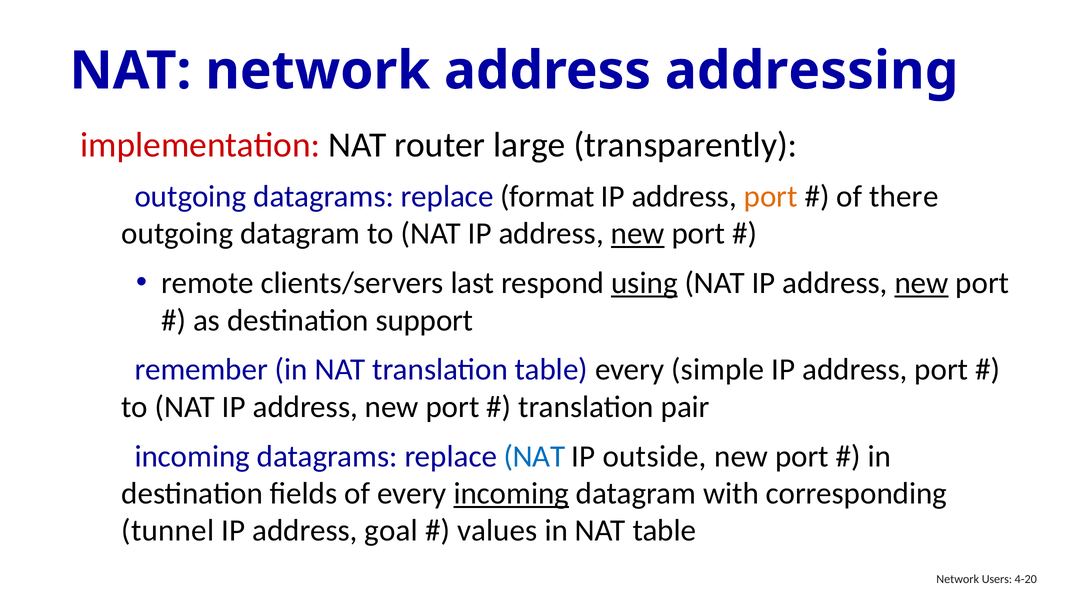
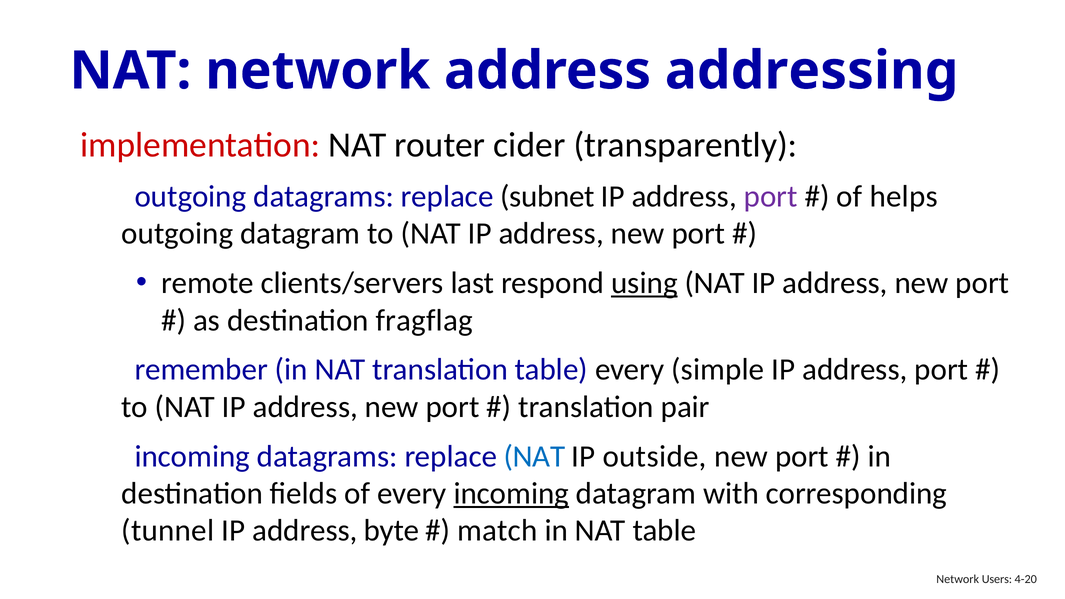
large: large -> cider (529, 145)
format: format -> subnet (547, 197)
port colour: orange -> purple (771, 197)
there: there -> helps (904, 197)
new underline: present -> none (638, 234)
new underline: present -> none (922, 283)
support: support -> fragflag (424, 320)
goal: goal -> byte (392, 531)
values: values -> match (497, 531)
